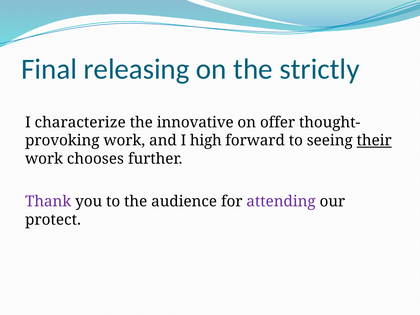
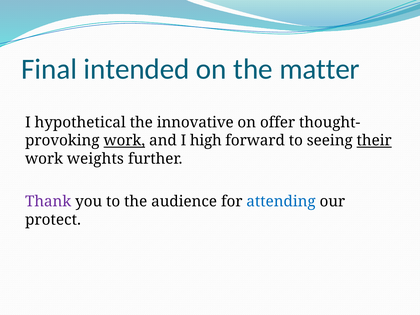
releasing: releasing -> intended (137, 69)
strictly: strictly -> matter (320, 69)
characterize: characterize -> hypothetical (80, 122)
work underline: none -> present (124, 141)
chooses: chooses -> weights (95, 159)
attending colour: purple -> blue (281, 201)
